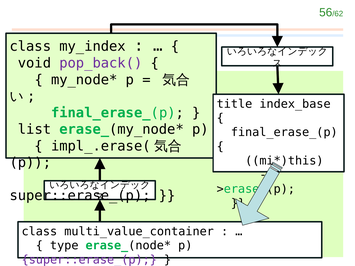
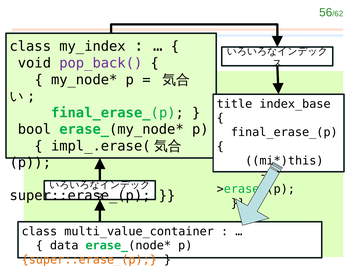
list: list -> bool (35, 130)
type: type -> data (64, 246)
super::erase_(p colour: purple -> orange (89, 260)
